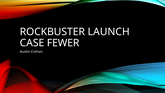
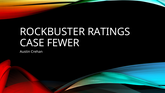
LAUNCH: LAUNCH -> RATINGS (109, 32)
